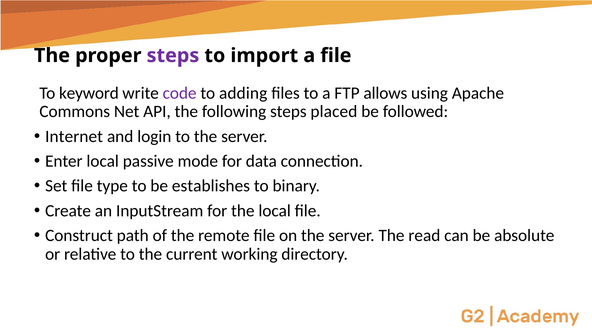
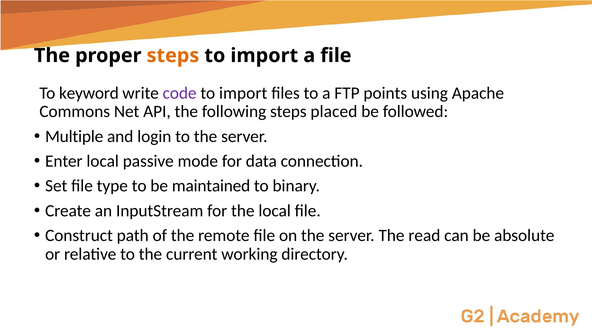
steps colour: purple -> orange (173, 56)
adding: adding -> import (243, 93)
allows: allows -> points (385, 93)
Internet: Internet -> Multiple (74, 136)
establishes: establishes -> maintained (211, 186)
